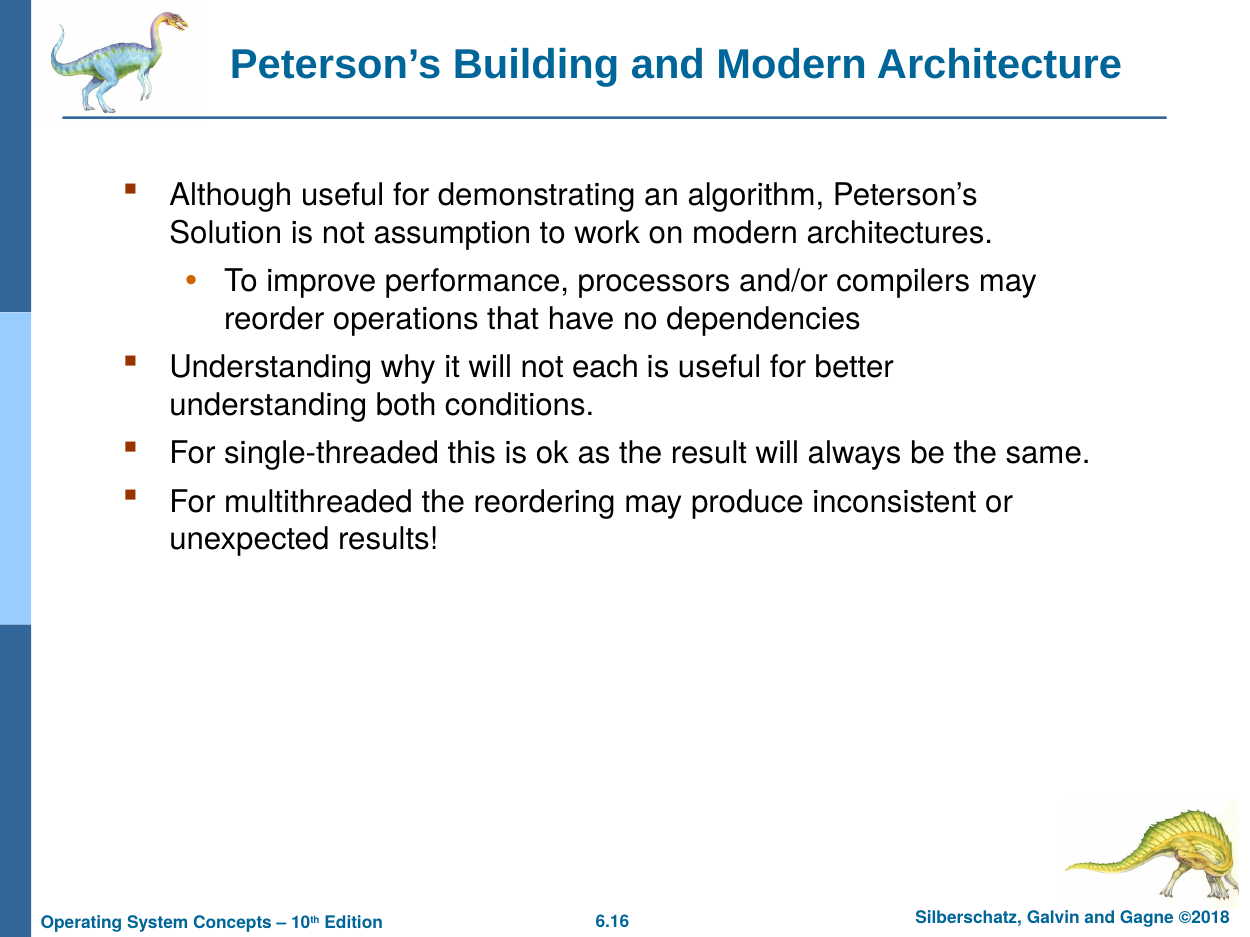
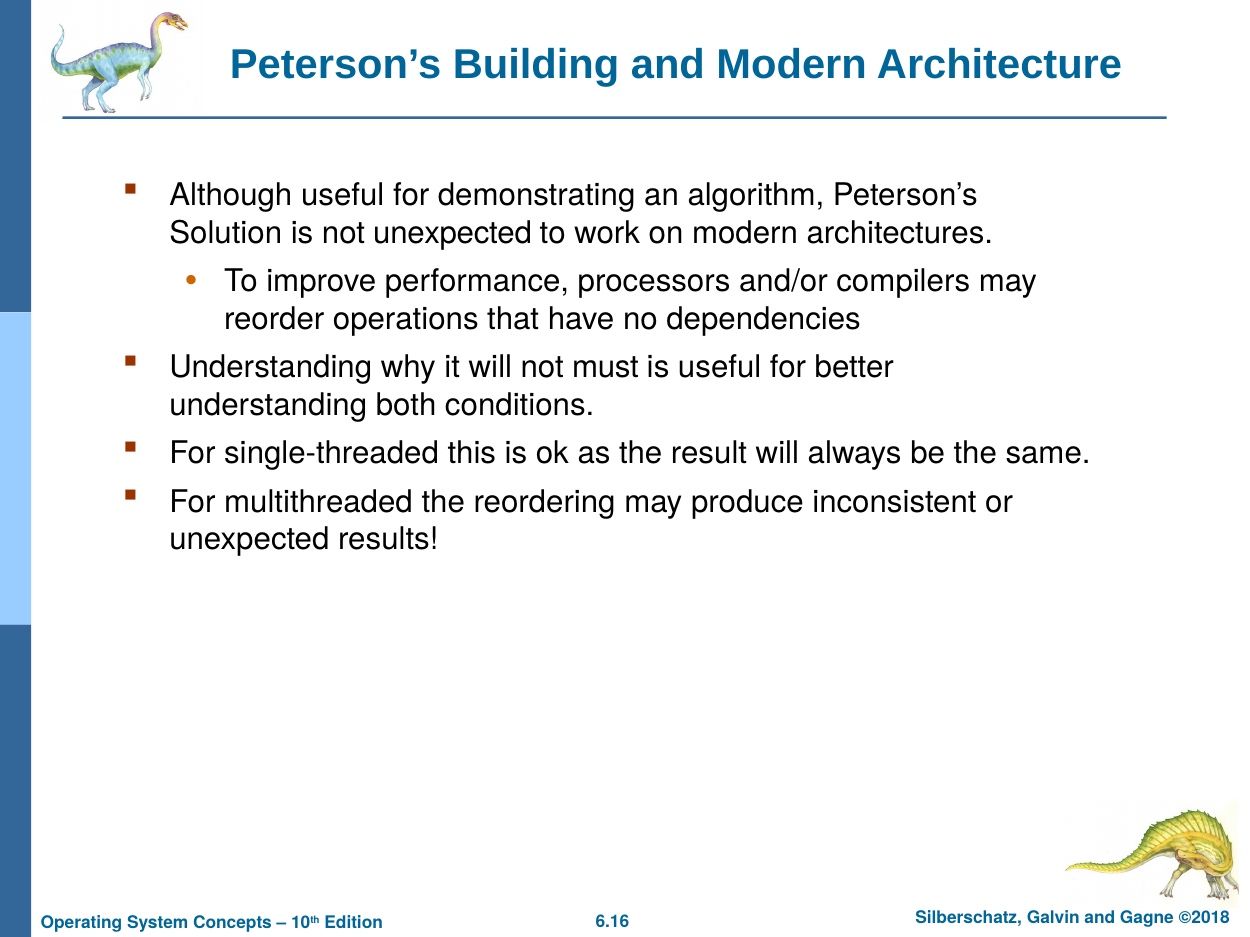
not assumption: assumption -> unexpected (453, 233)
each: each -> must (606, 368)
